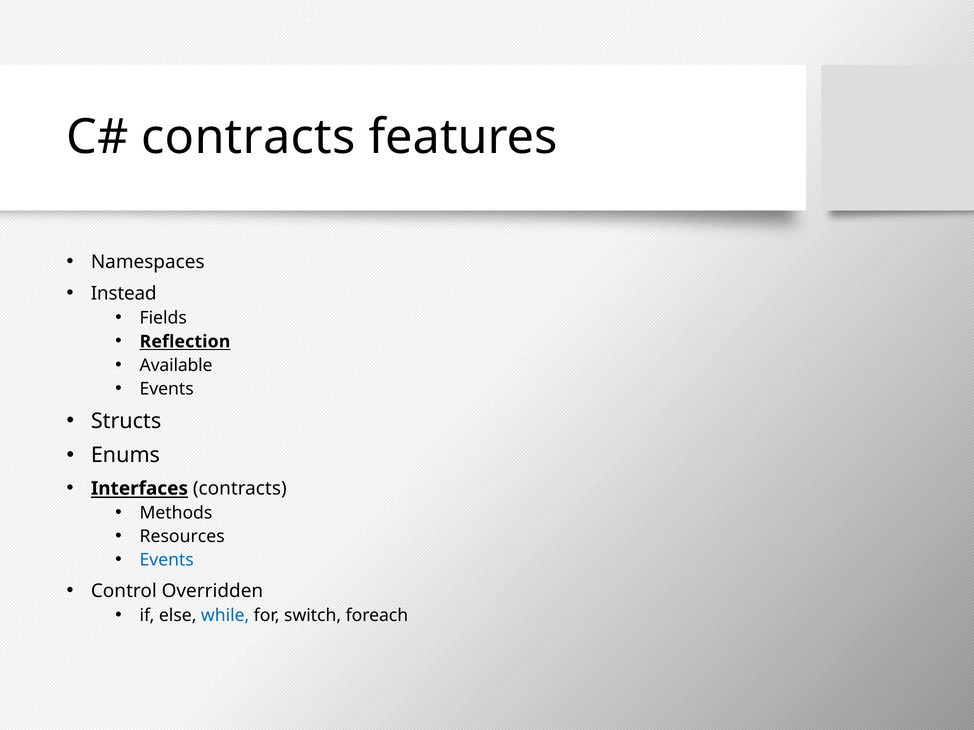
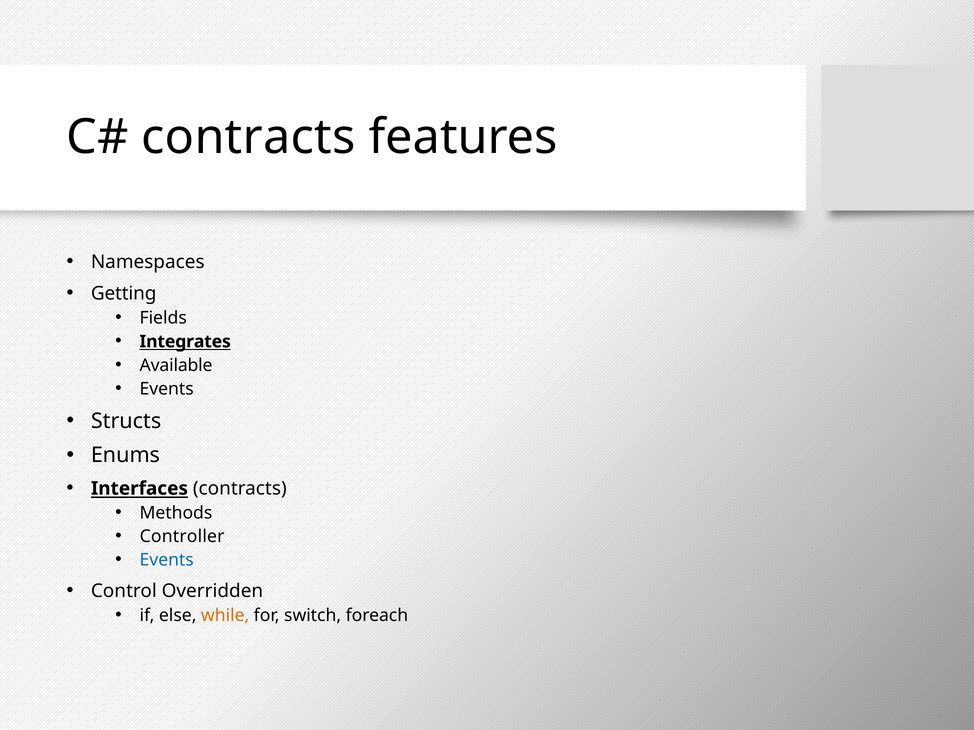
Instead: Instead -> Getting (124, 294)
Reflection: Reflection -> Integrates (185, 342)
Resources: Resources -> Controller (182, 537)
while colour: blue -> orange (225, 616)
